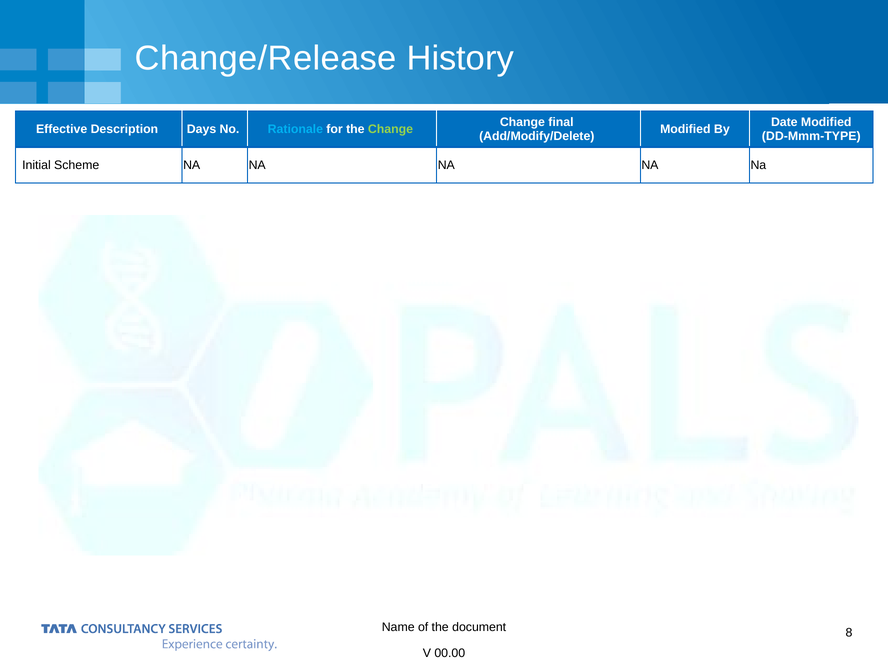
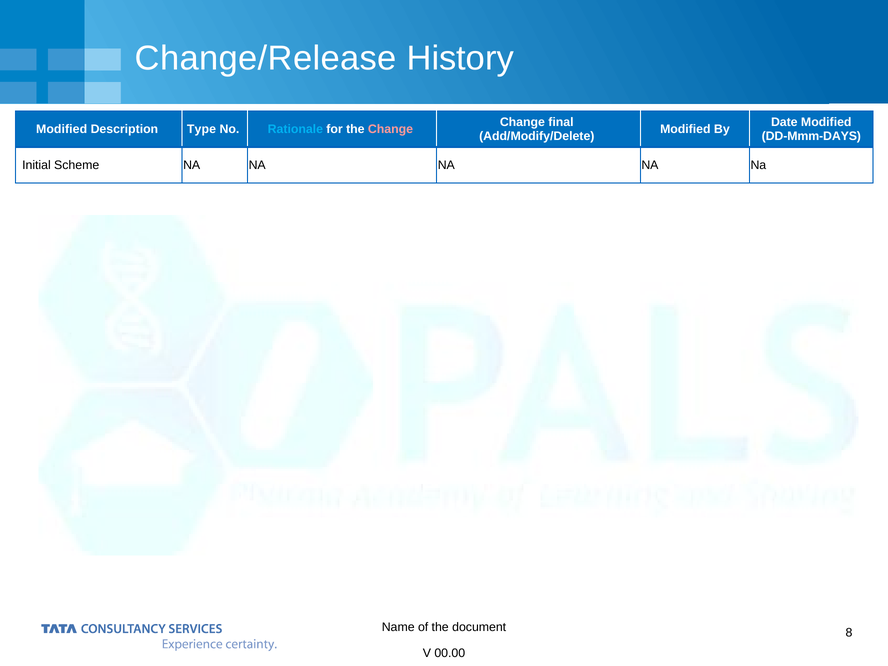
Effective: Effective -> Modified (62, 129)
Days: Days -> Type (201, 129)
Change colour: light green -> pink (390, 129)
DD-Mmm-TYPE: DD-Mmm-TYPE -> DD-Mmm-DAYS (811, 136)
